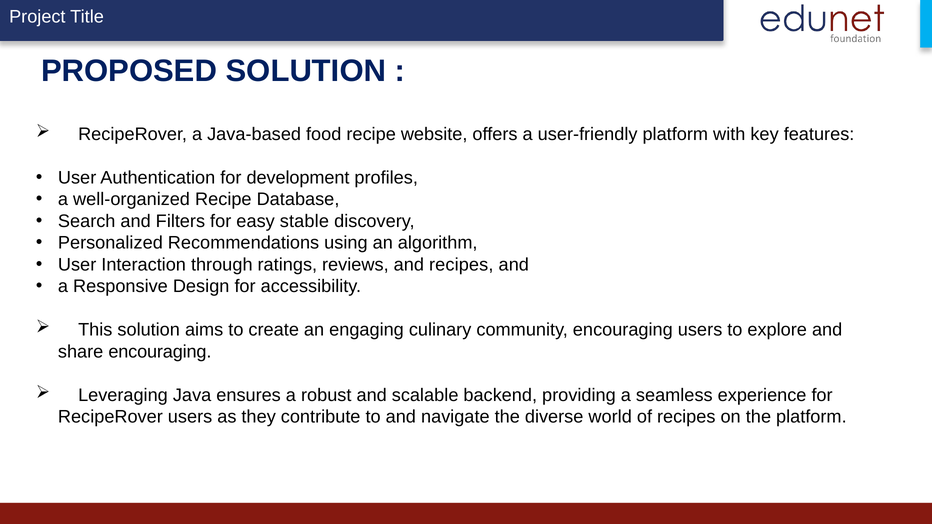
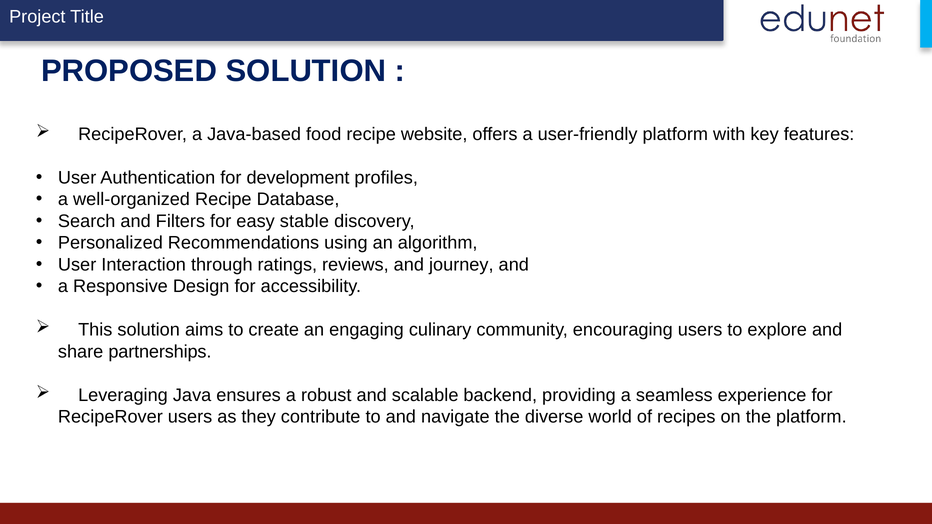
and recipes: recipes -> journey (461, 265)
share encouraging: encouraging -> partnerships (160, 352)
